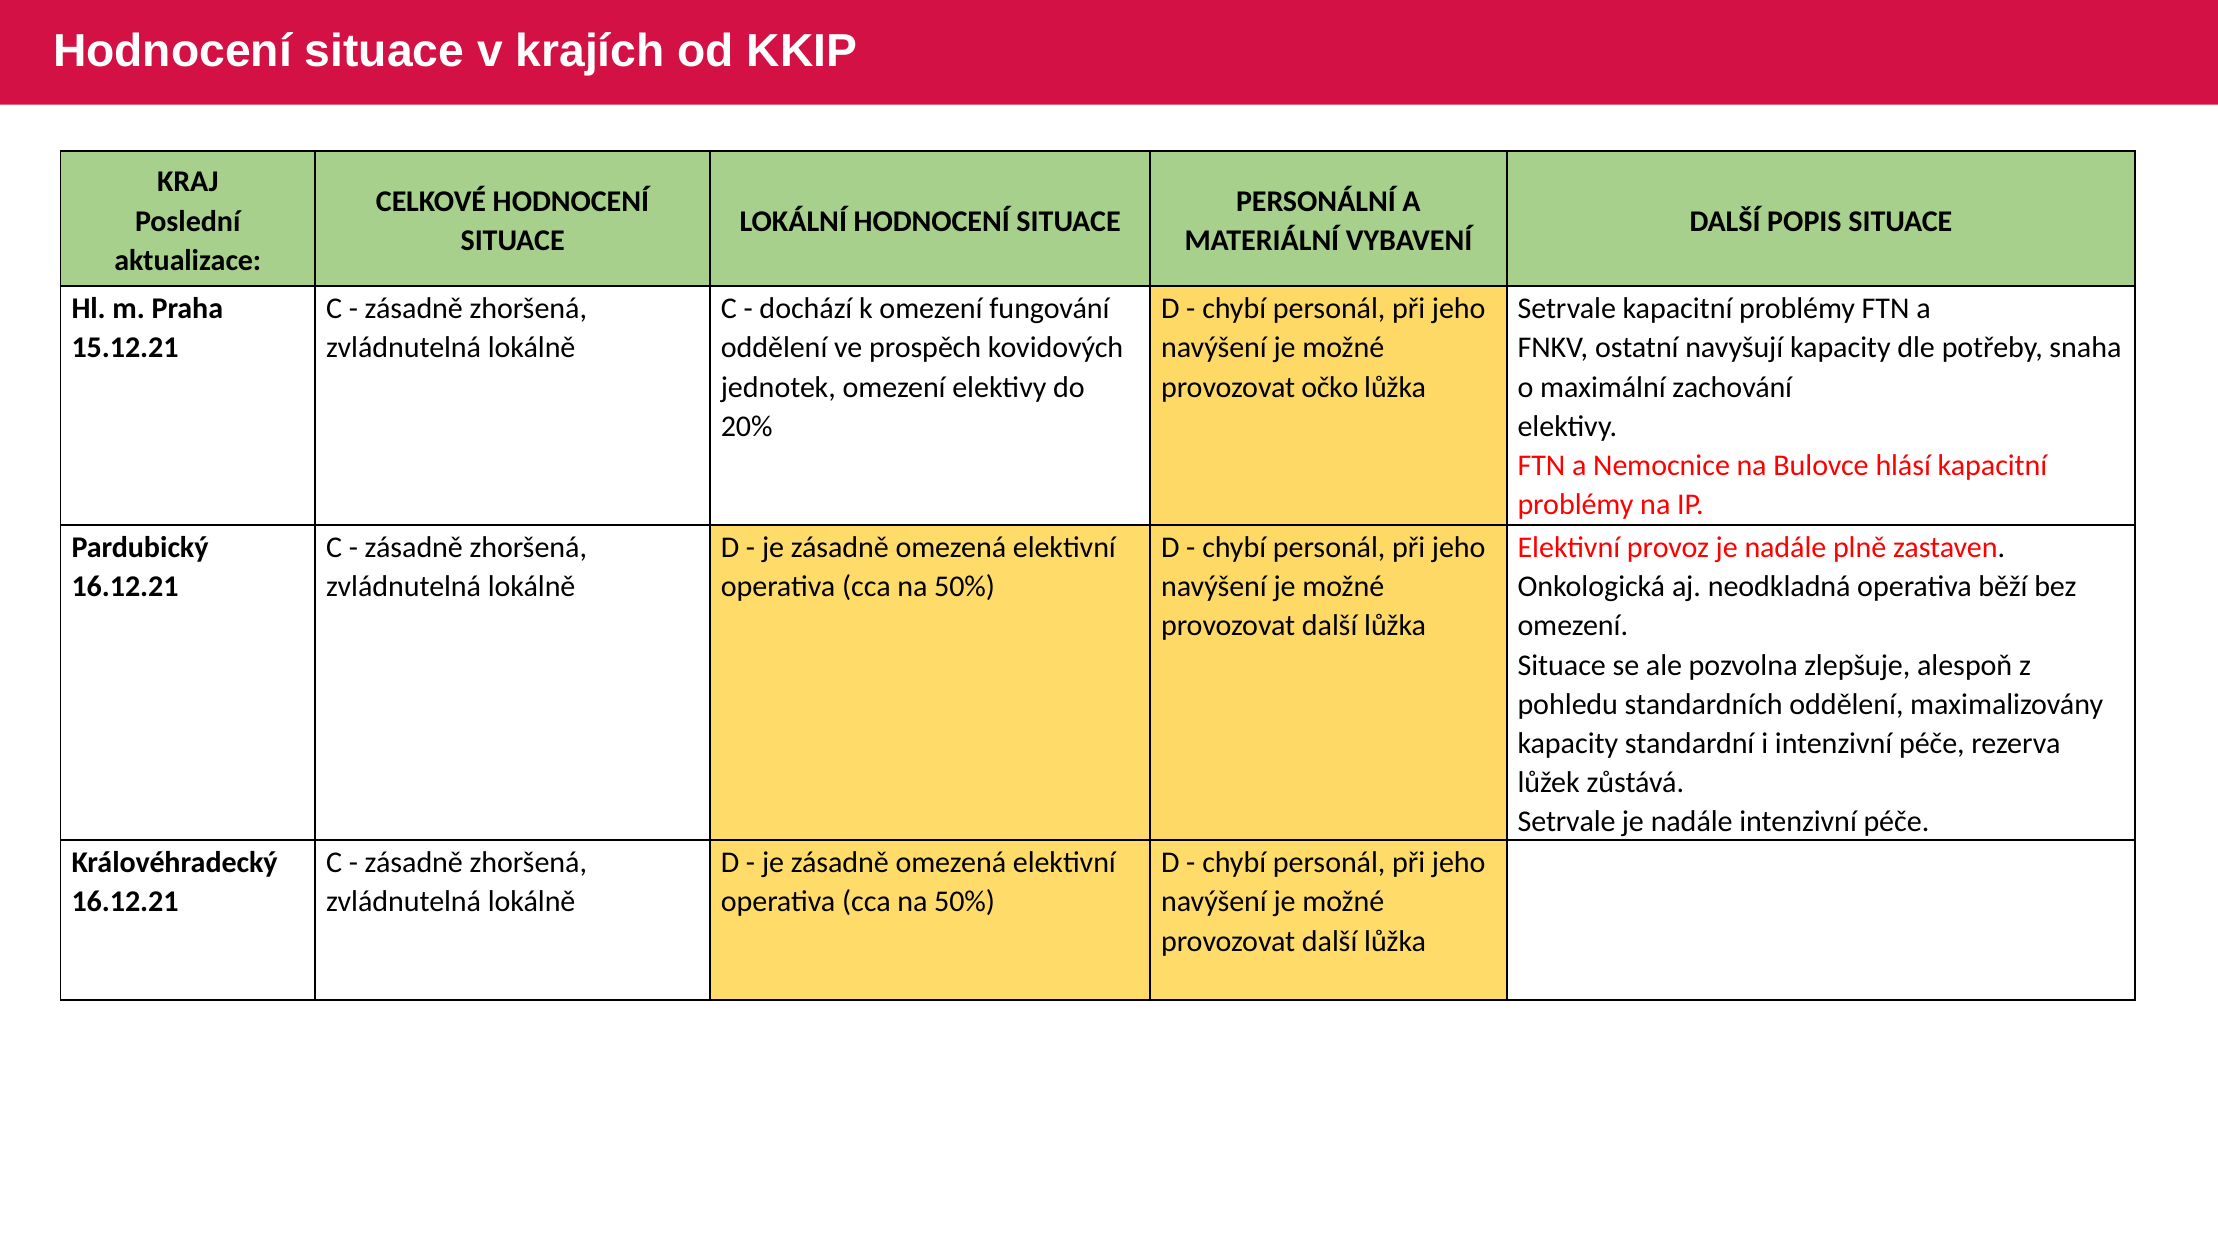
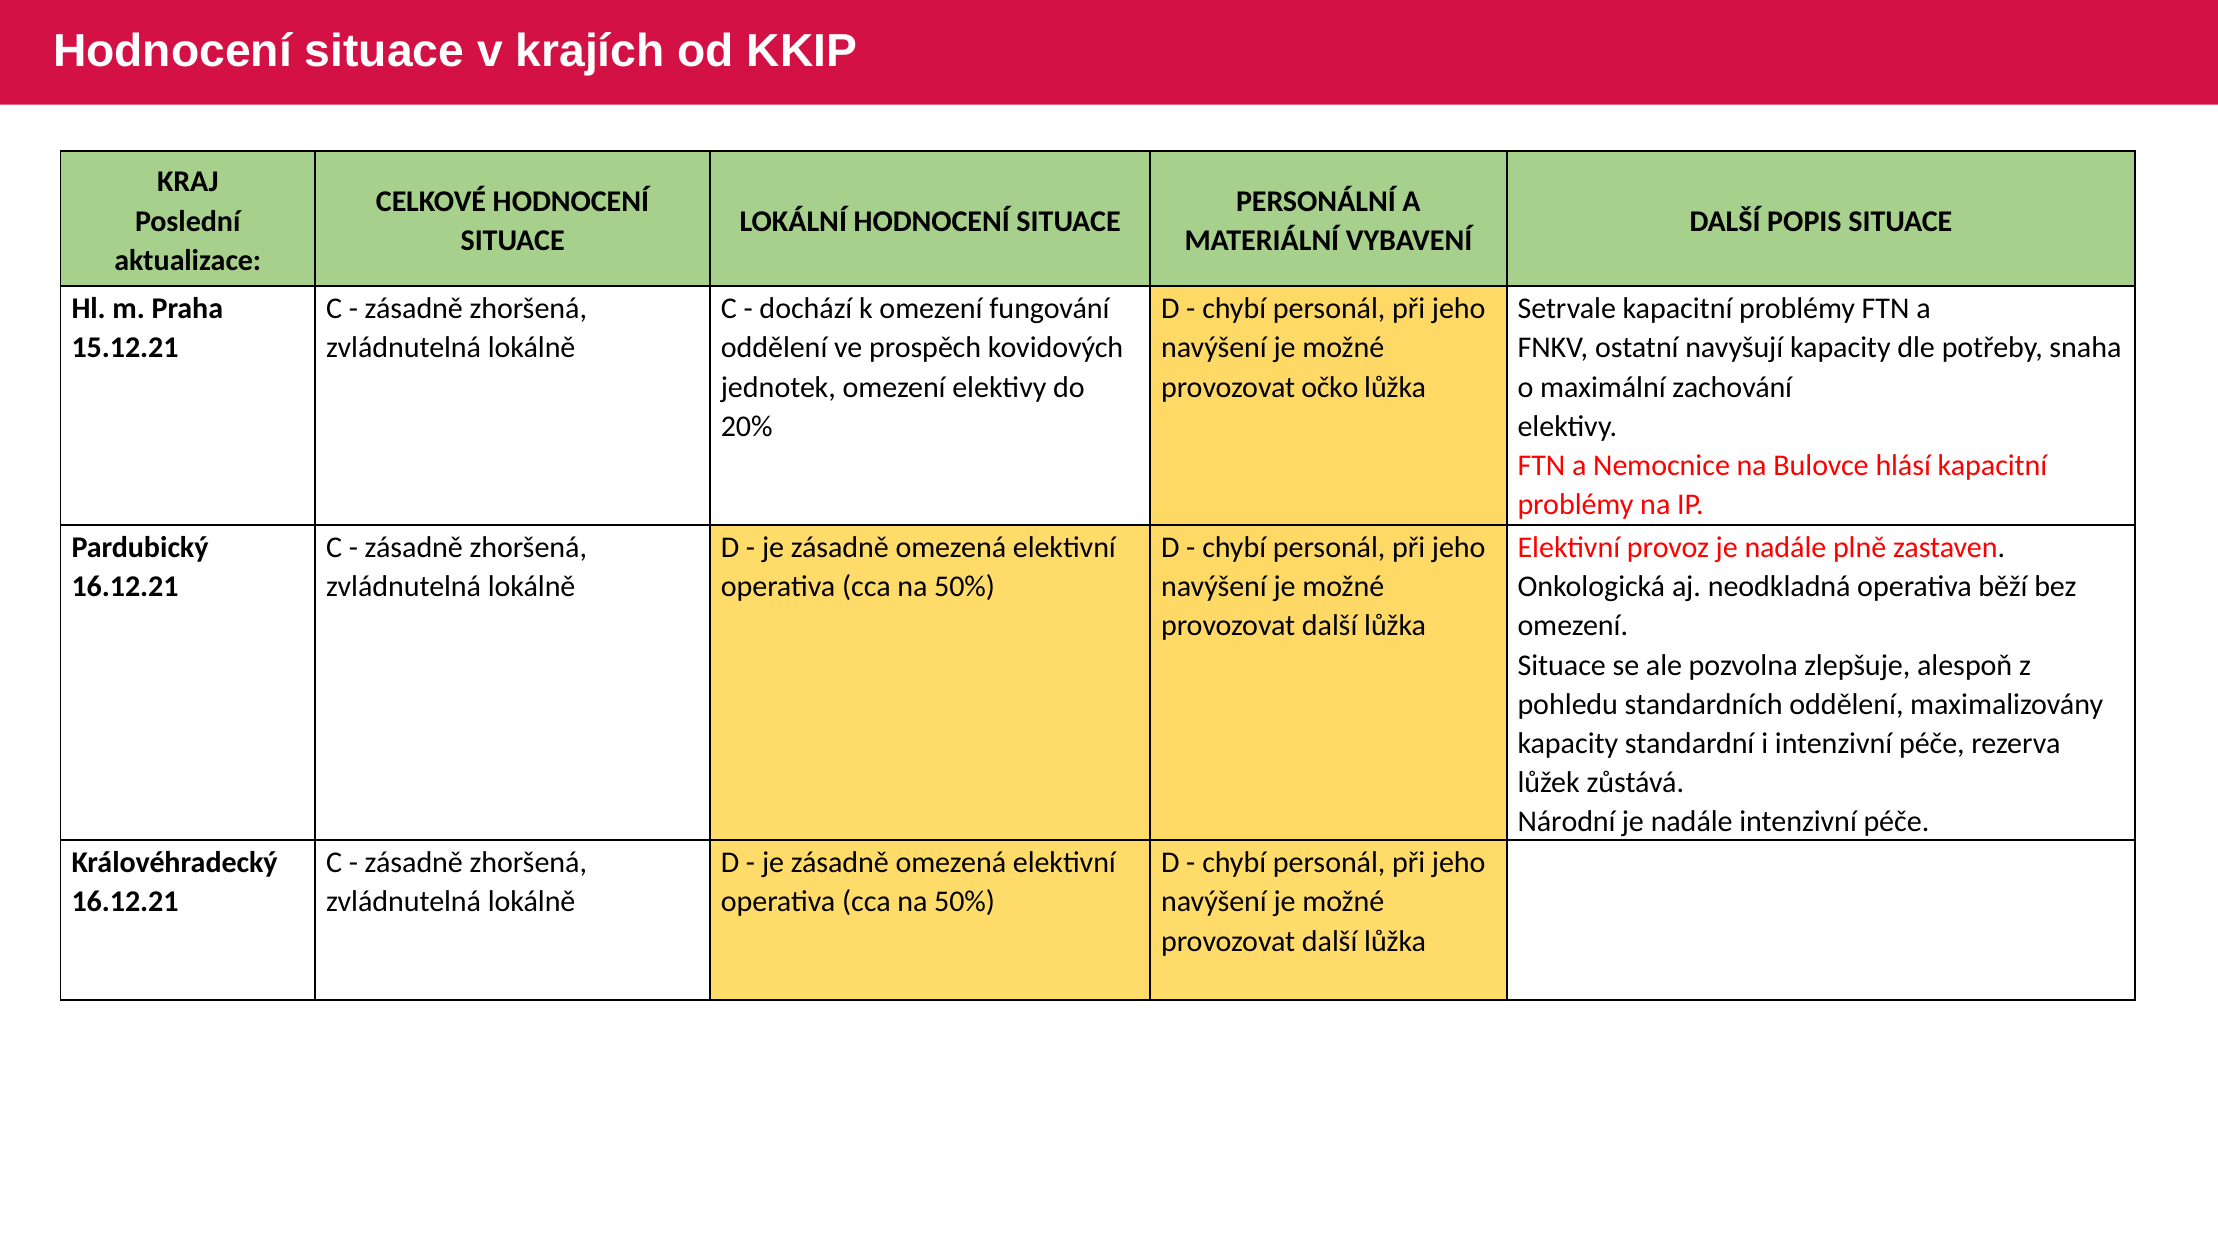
Setrvale: Setrvale -> Národní (1567, 822)
